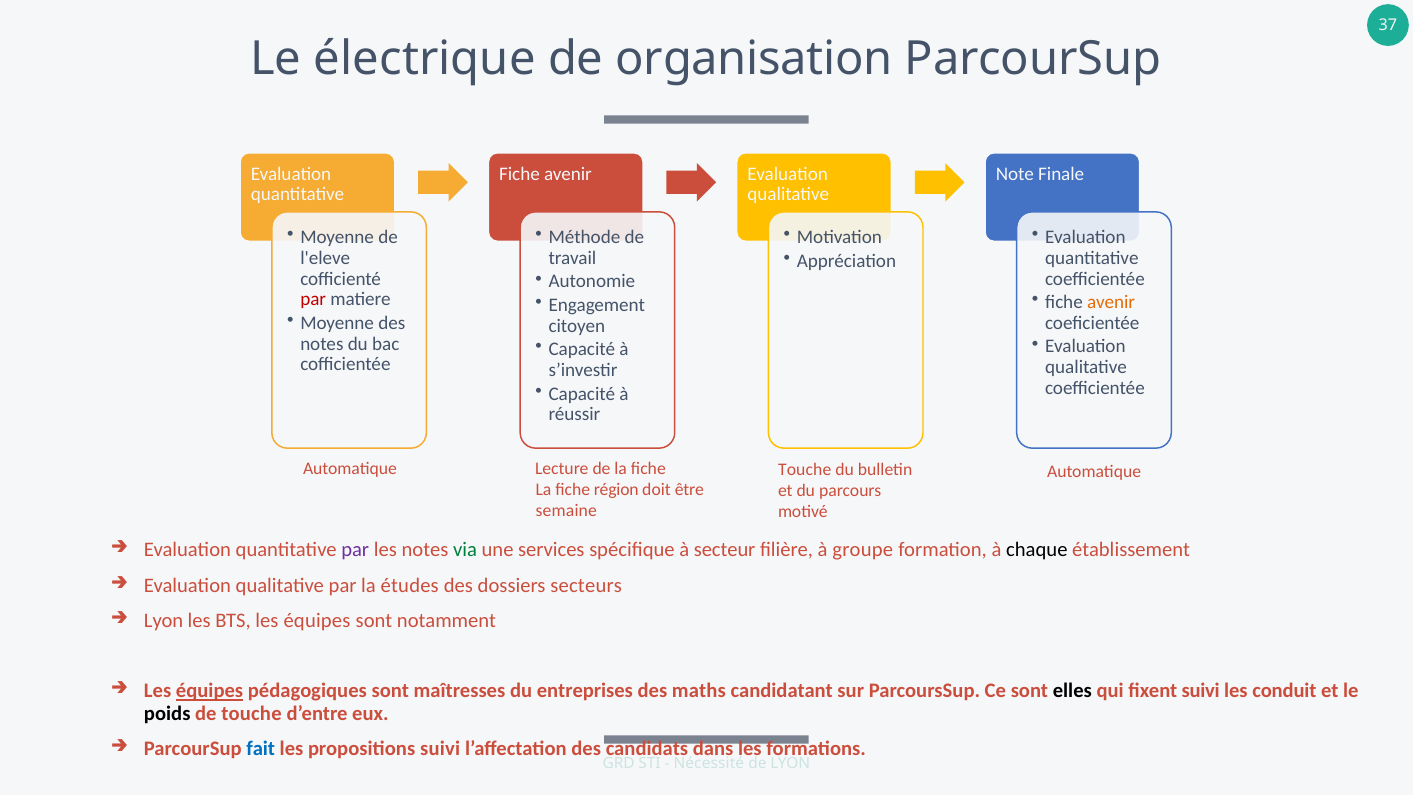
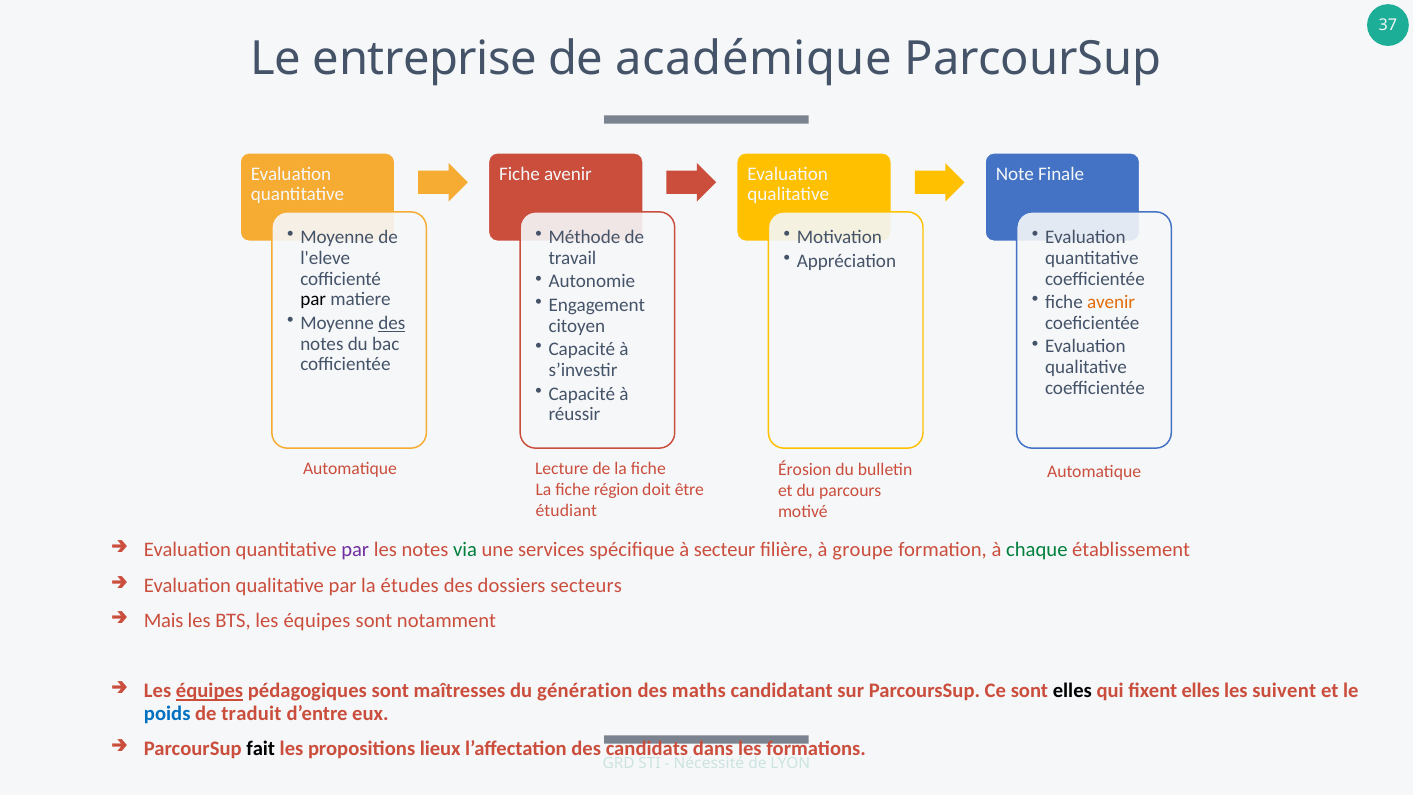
électrique: électrique -> entreprise (425, 59)
organisation: organisation -> académique (754, 59)
par colour: red -> black (313, 299)
des underline: none -> present (392, 323)
Touche: Touche -> Érosion (805, 470)
semaine: semaine -> étudiant (566, 511)
chaque colour: black -> green (1037, 550)
Lyon: Lyon -> Mais (164, 620)
entreprises: entreprises -> génération (585, 691)
fixent suivi: suivi -> elles (1201, 691)
conduit: conduit -> suivent (1284, 691)
poids colour: black -> blue (167, 713)
de touche: touche -> traduit (251, 713)
fait colour: blue -> black (261, 748)
propositions suivi: suivi -> lieux (440, 748)
